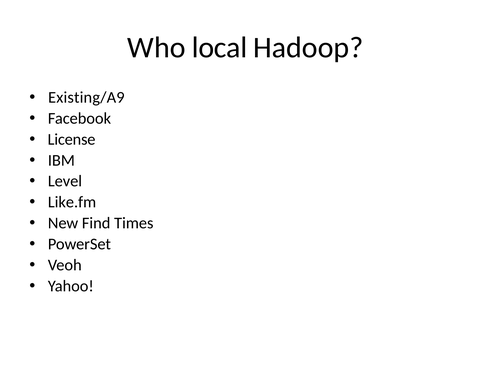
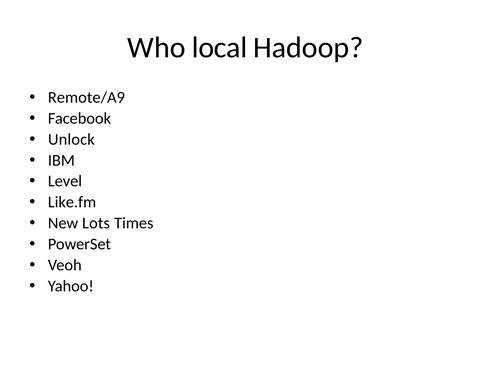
Existing/A9: Existing/A9 -> Remote/A9 (86, 97)
License: License -> Unlock (71, 139)
Find: Find -> Lots (96, 223)
